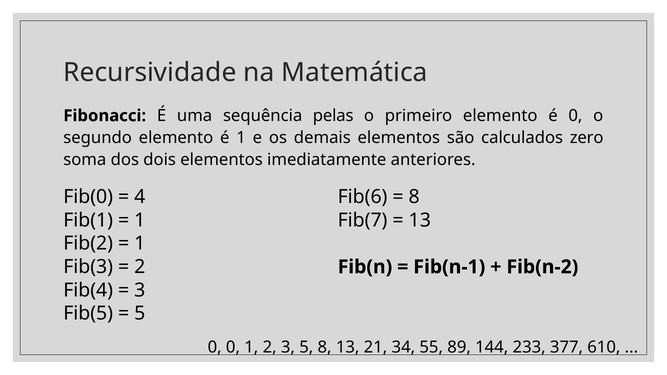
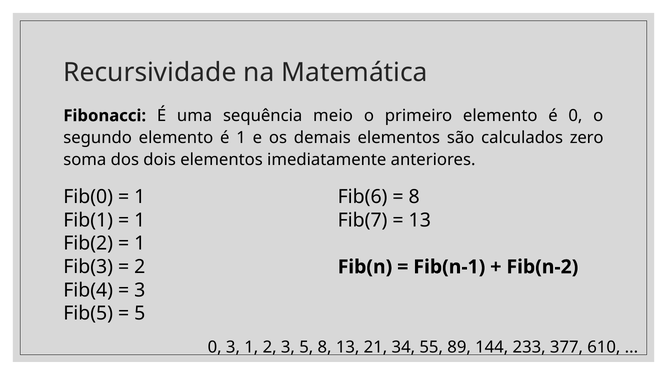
pelas: pelas -> meio (333, 116)
4: 4 -> 1 (140, 197)
0 0: 0 -> 3 (233, 347)
